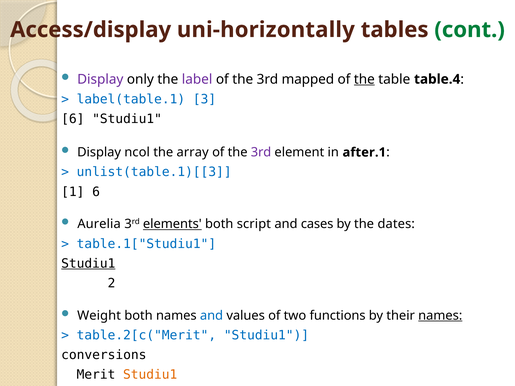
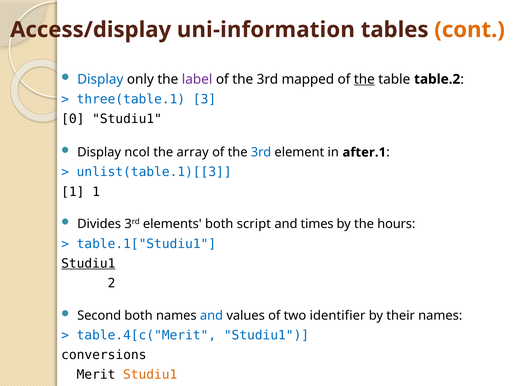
uni-horizontally: uni-horizontally -> uni-information (266, 30)
cont colour: green -> orange (470, 30)
Display colour: purple -> blue (100, 79)
table.4: table.4 -> table.2 (437, 79)
label(table.1: label(table.1 -> three(table.1 (131, 99)
6: 6 -> 0 (73, 119)
3rd colour: purple -> blue (261, 152)
1 6: 6 -> 1 (96, 192)
Aurelia: Aurelia -> Divides (99, 224)
elements underline: present -> none (172, 224)
cases: cases -> times (317, 224)
dates: dates -> hours (396, 224)
Weight: Weight -> Second (99, 316)
functions: functions -> identifier (337, 316)
names underline: present -> none (440, 316)
table.2[c("Merit: table.2[c("Merit -> table.4[c("Merit (146, 335)
